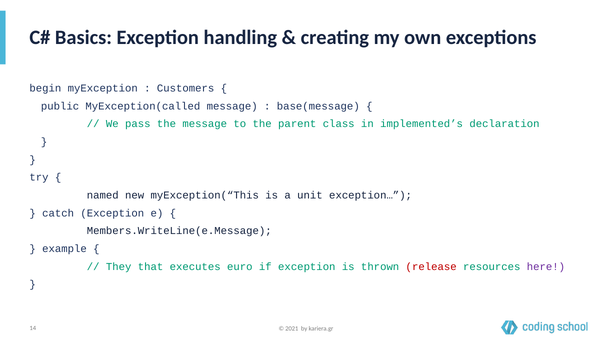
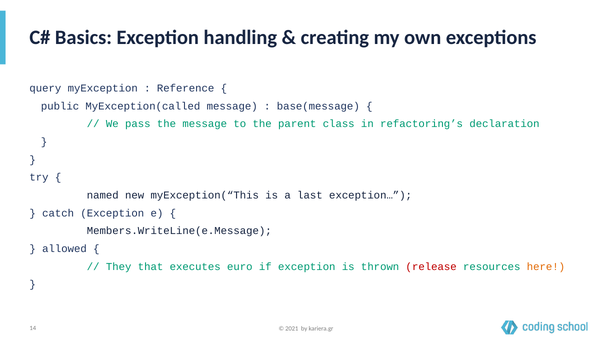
begin: begin -> query (45, 88)
Customers: Customers -> Reference (186, 88)
implemented’s: implemented’s -> refactoring’s (422, 124)
unit: unit -> last (310, 195)
example: example -> allowed (64, 249)
here colour: purple -> orange (546, 267)
